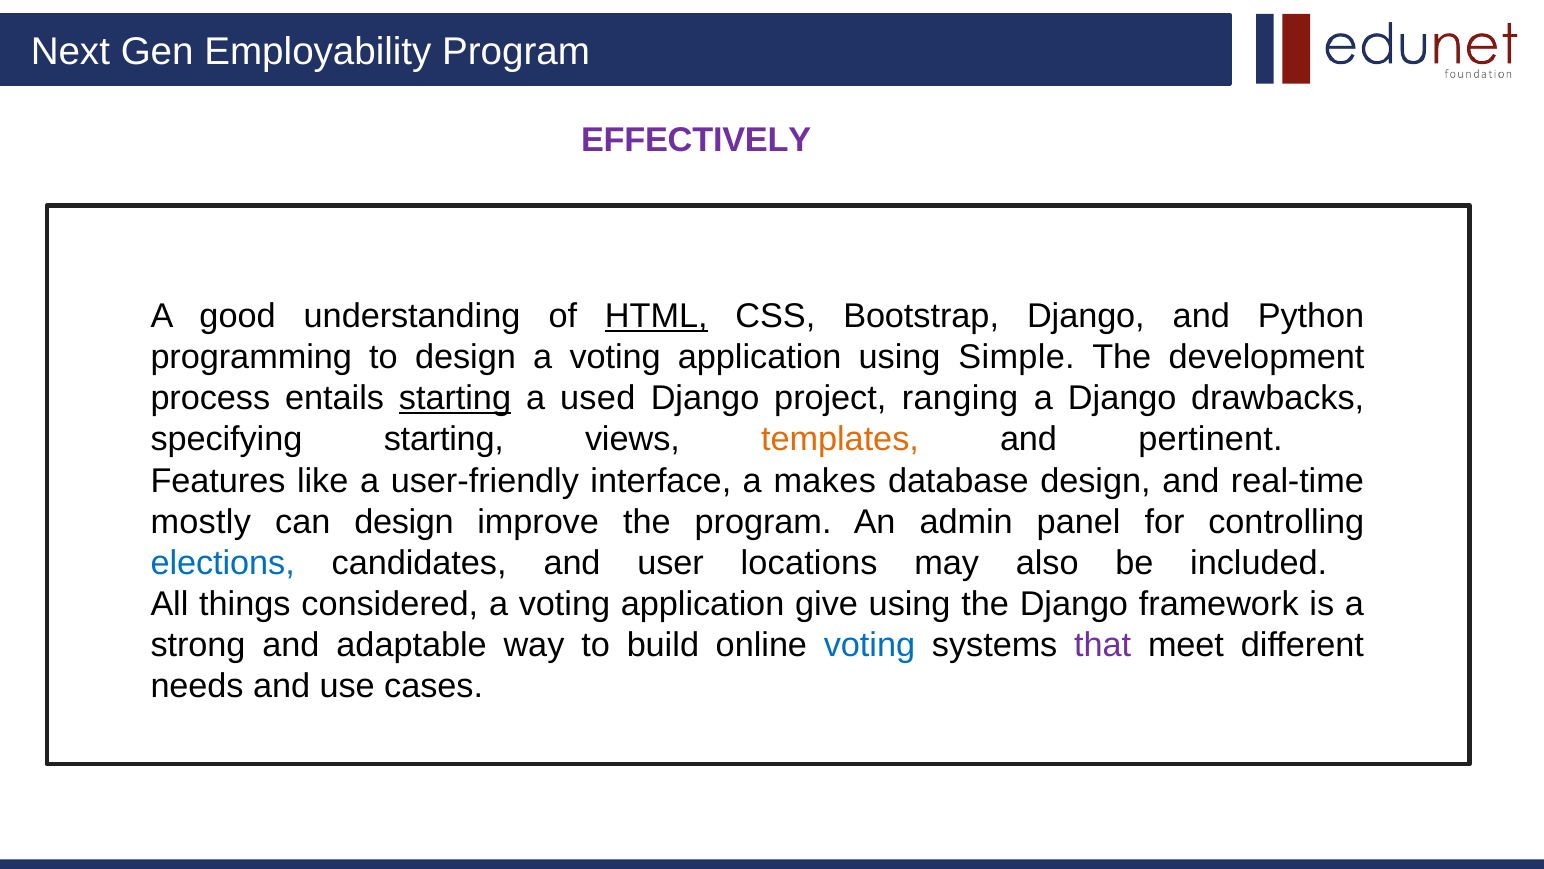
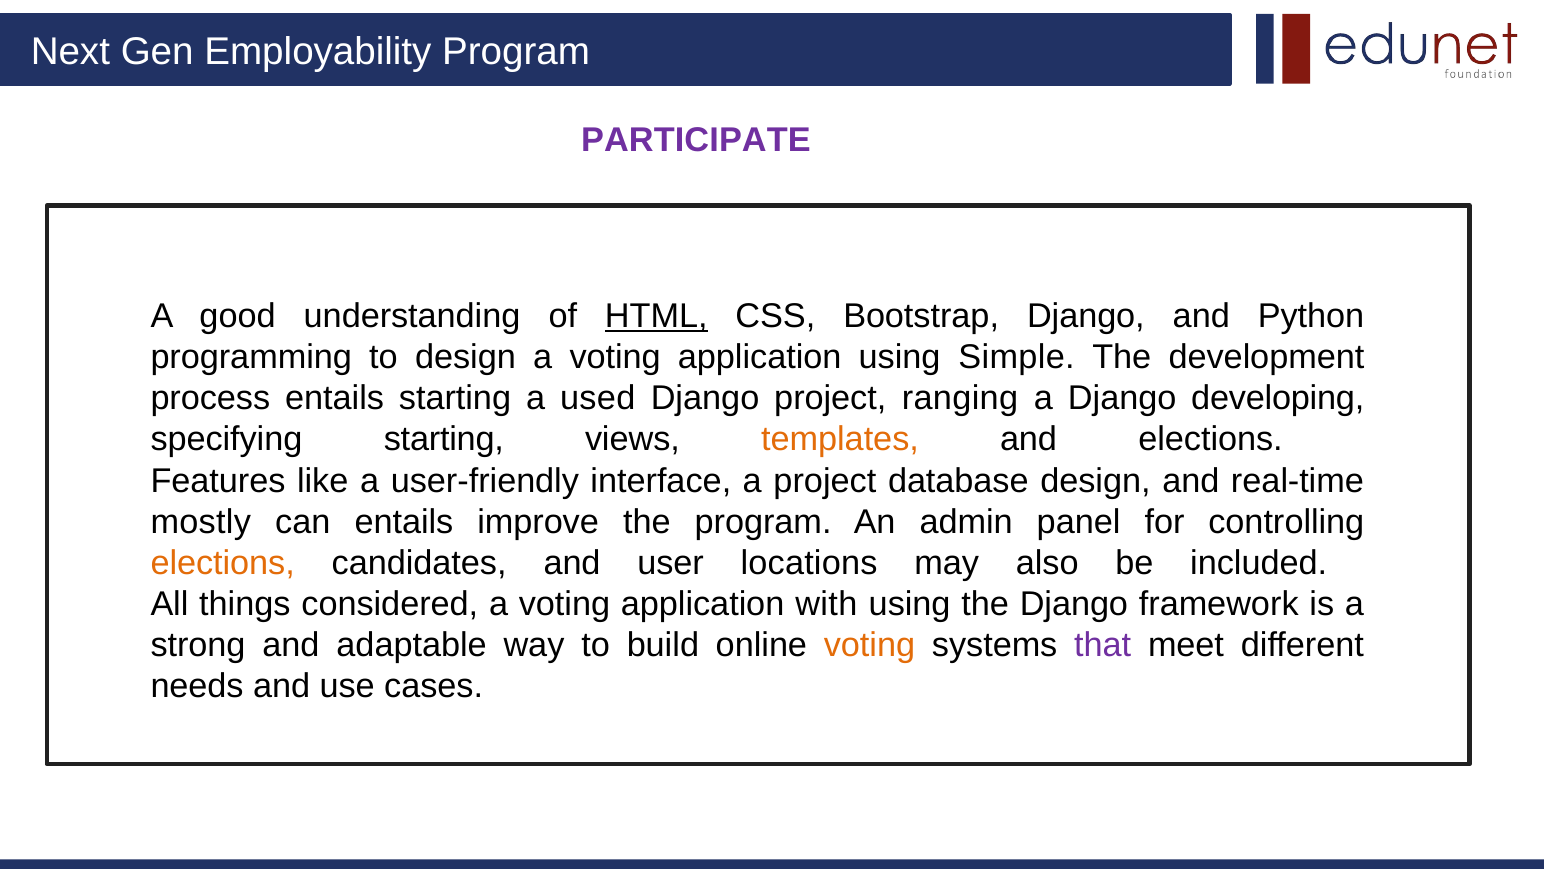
EFFECTIVELY: EFFECTIVELY -> PARTICIPATE (696, 140)
starting underline: present -> none (455, 398)
drawbacks: drawbacks -> developing (1278, 398)
and pertinent: pertinent -> elections (1211, 439)
a makes: makes -> project (825, 480)
can design: design -> entails (404, 522)
elections colour: blue -> orange (223, 563)
give: give -> with (826, 604)
voting colour: blue -> orange (869, 645)
